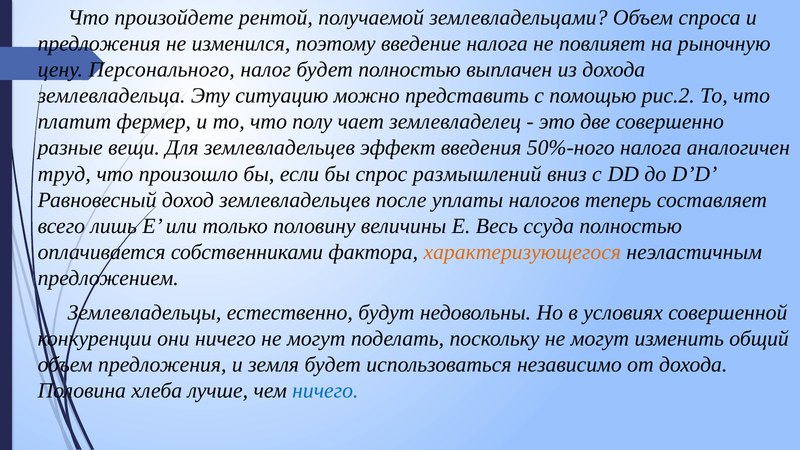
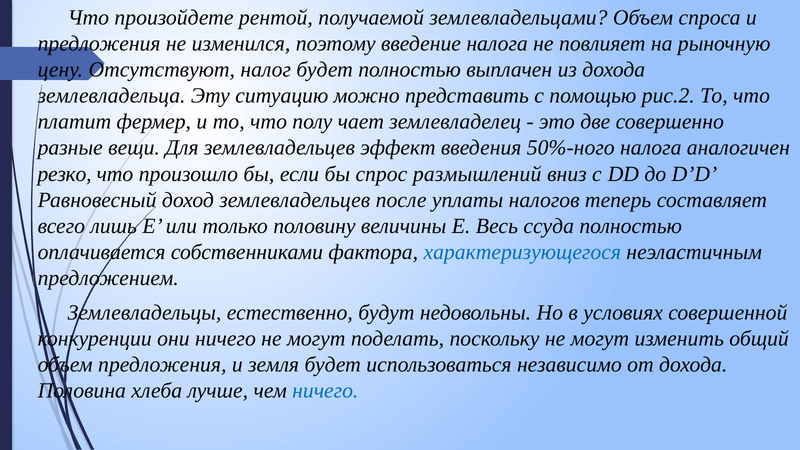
Персонального: Персонального -> Отсутствуют (162, 70)
труд: труд -> резко (64, 174)
характеризующегося colour: orange -> blue (522, 252)
